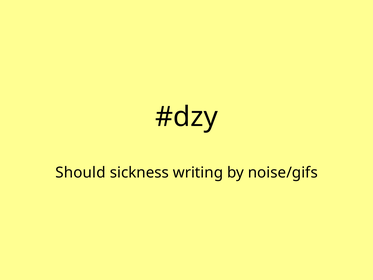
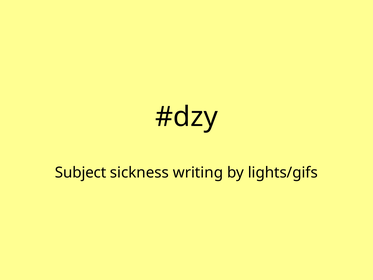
Should: Should -> Subject (81, 173)
noise/gifs: noise/gifs -> lights/gifs (283, 173)
